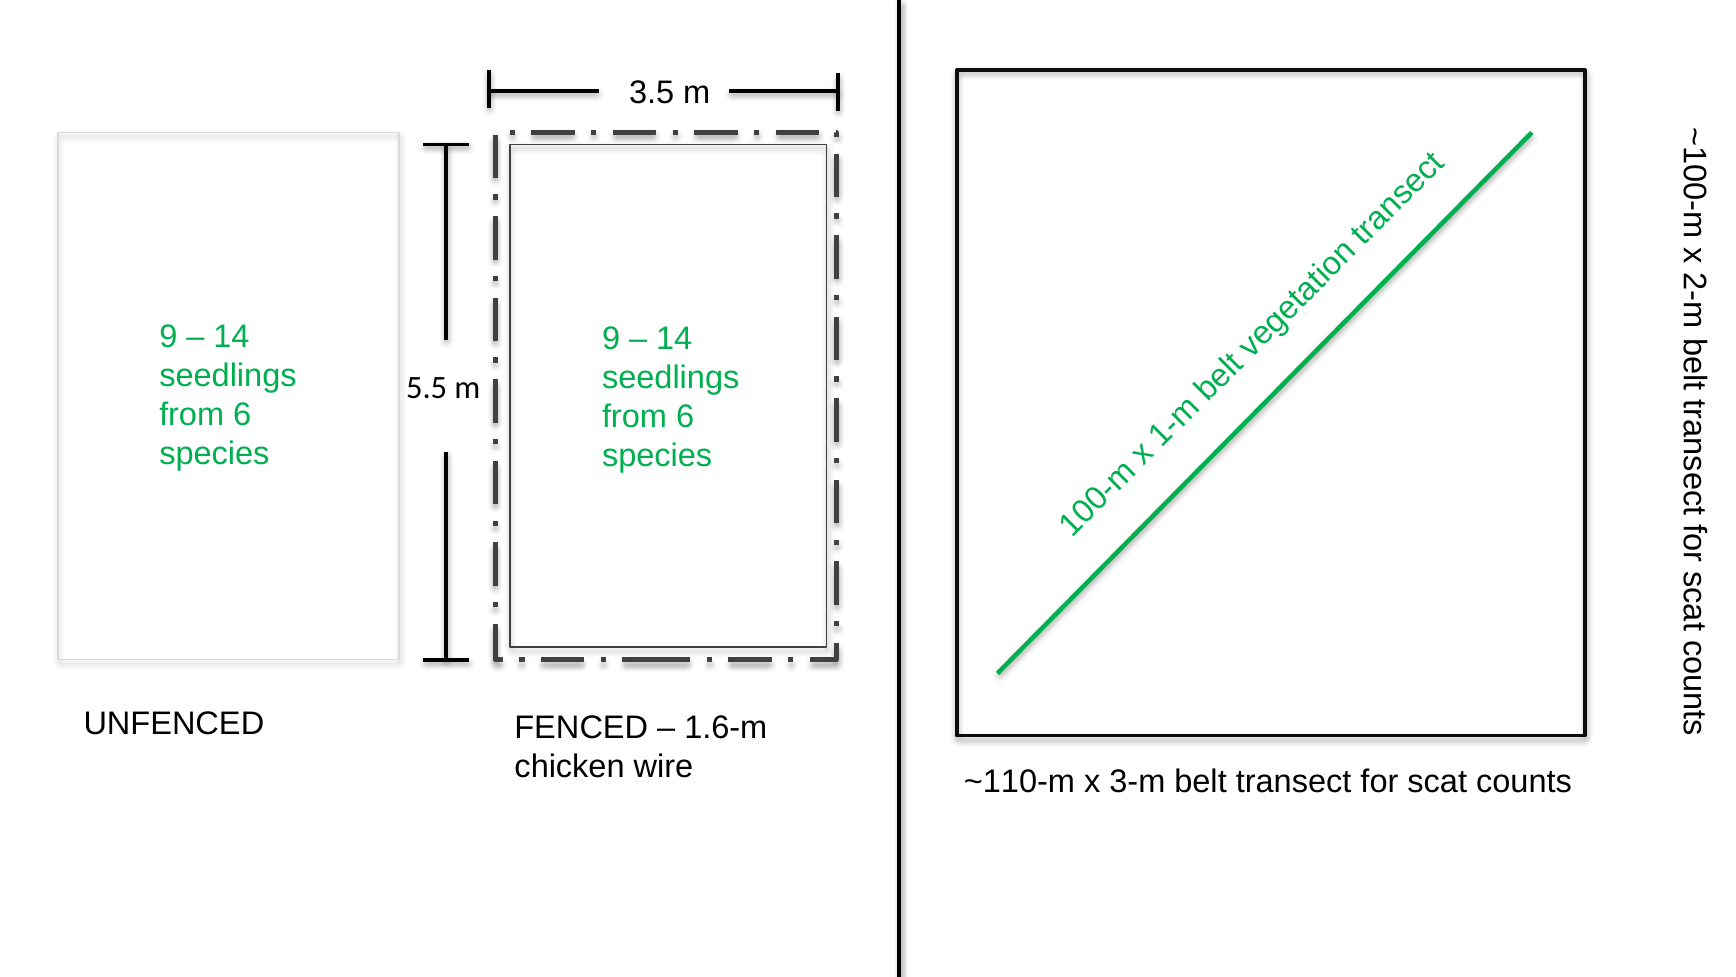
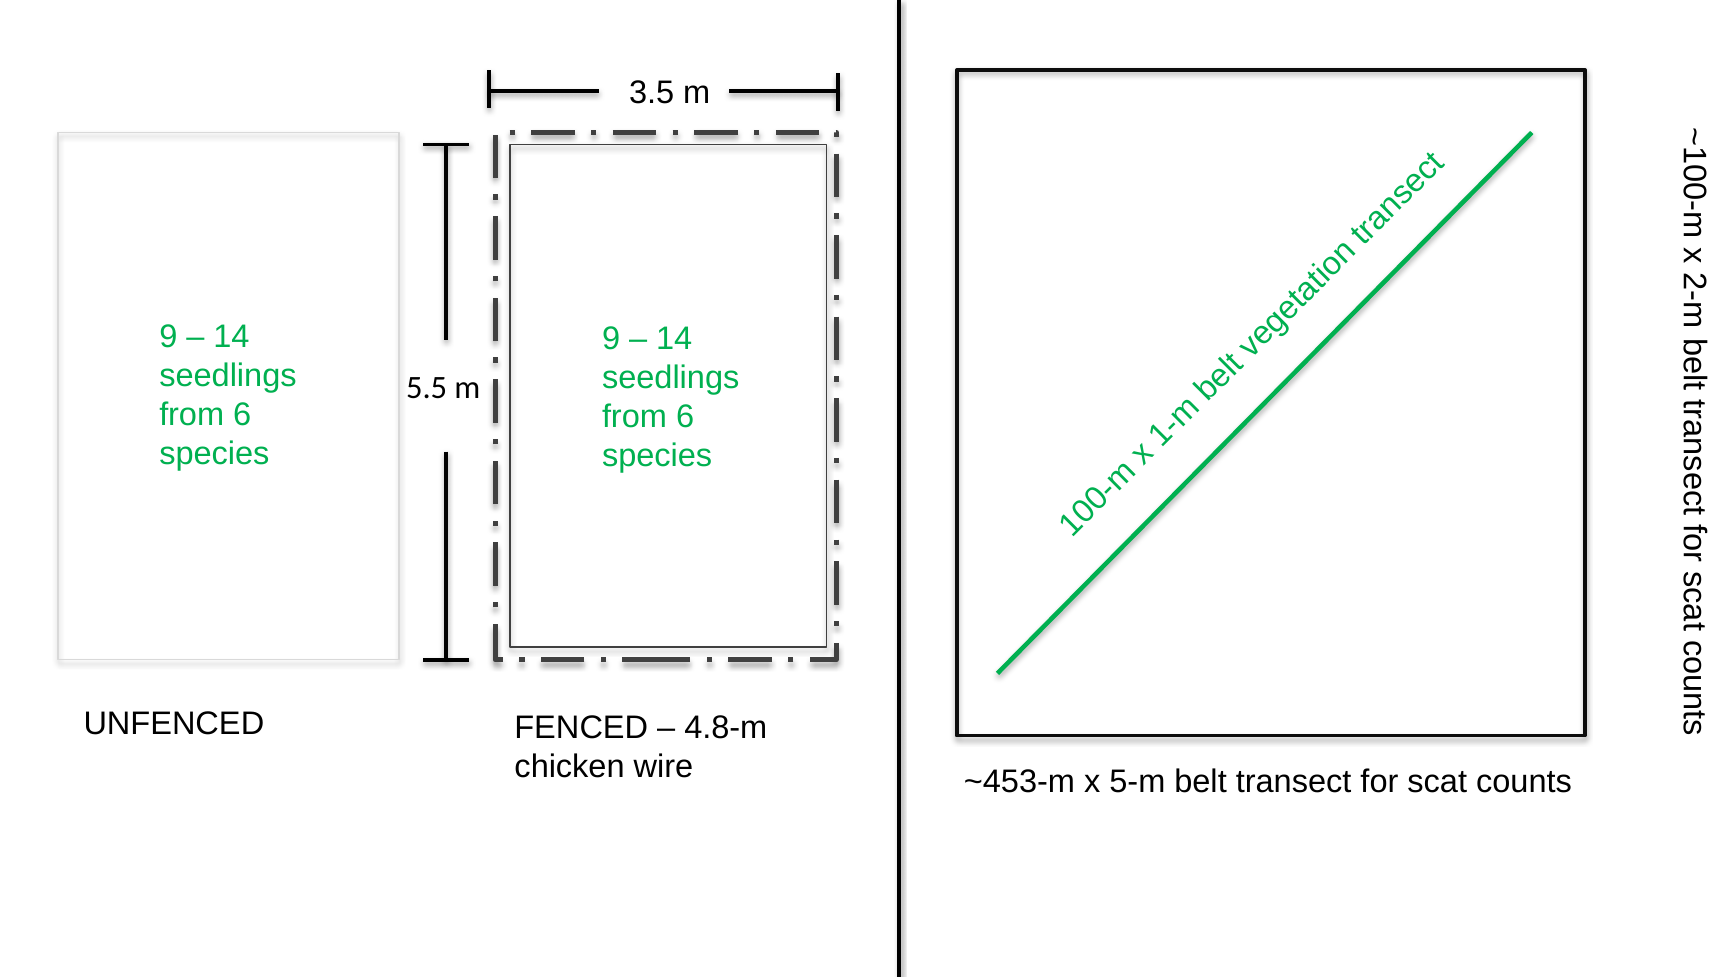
1.6-m: 1.6-m -> 4.8-m (726, 727)
~110-m: ~110-m -> ~453-m (1019, 781)
3-m: 3-m -> 5-m (1137, 781)
